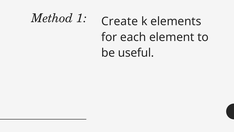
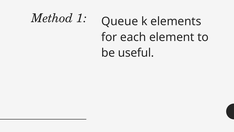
Create: Create -> Queue (120, 21)
